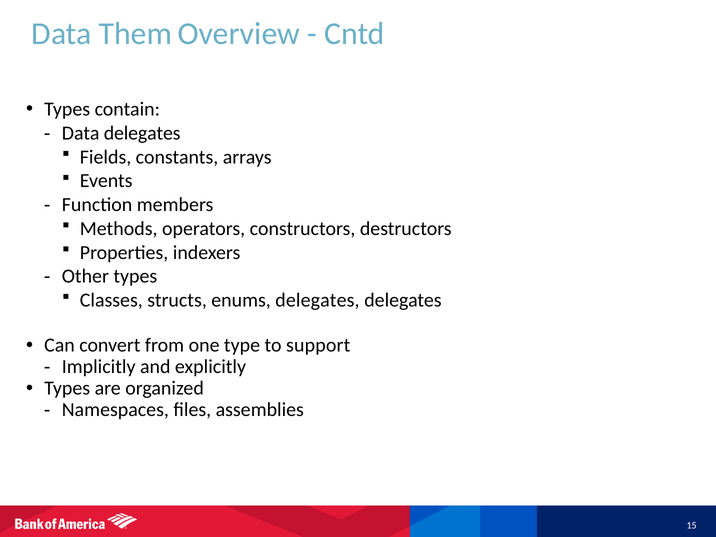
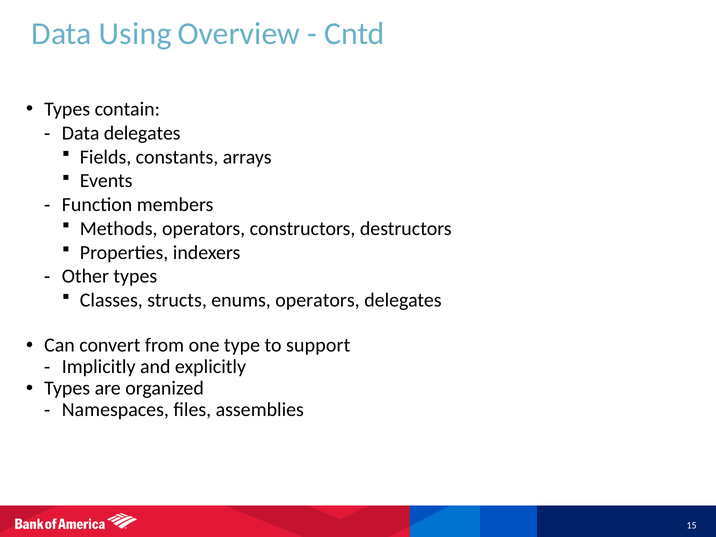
Them: Them -> Using (135, 34)
enums delegates: delegates -> operators (318, 300)
